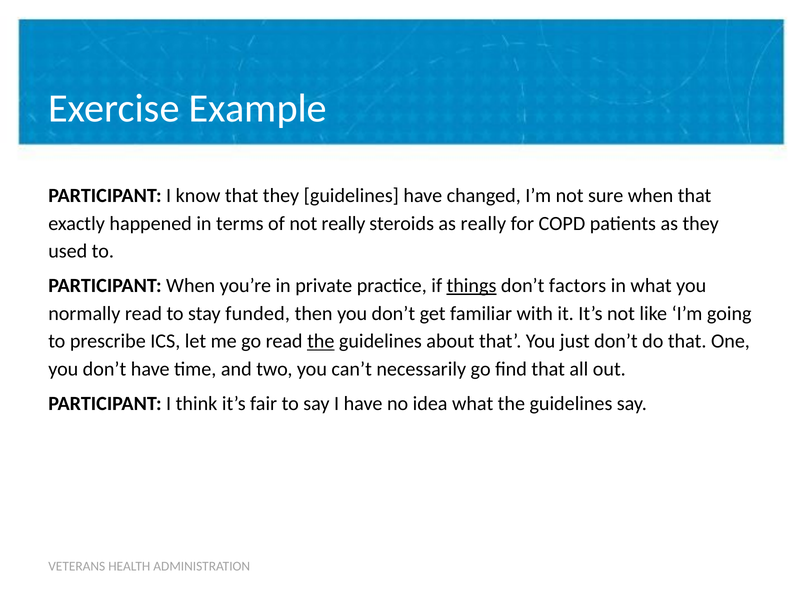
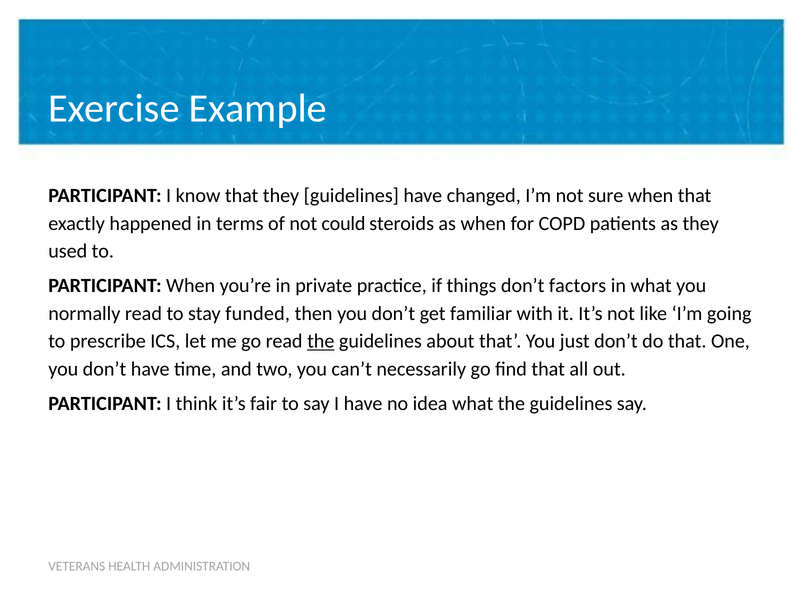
not really: really -> could (343, 223)
as really: really -> when (483, 223)
things underline: present -> none (471, 286)
